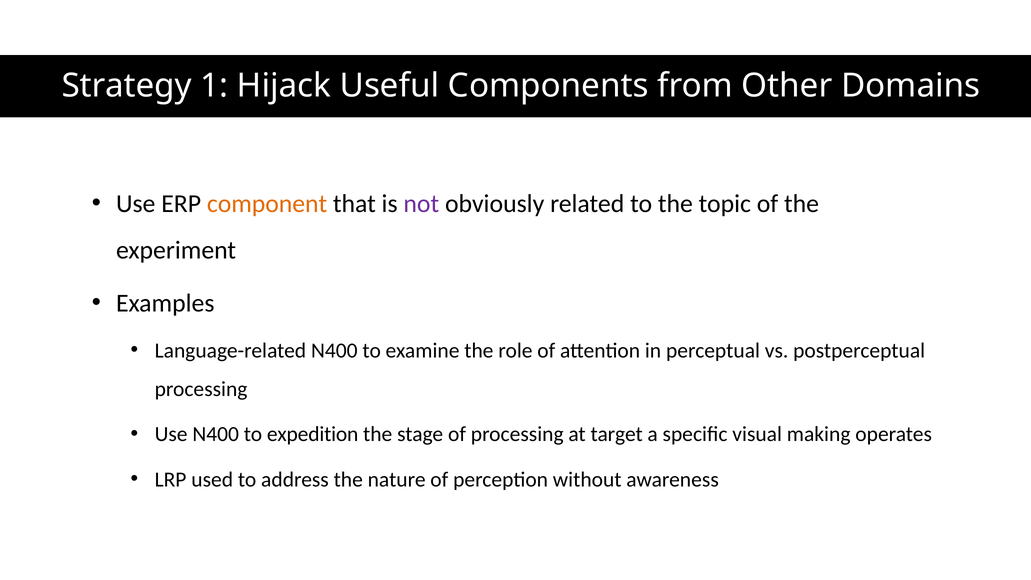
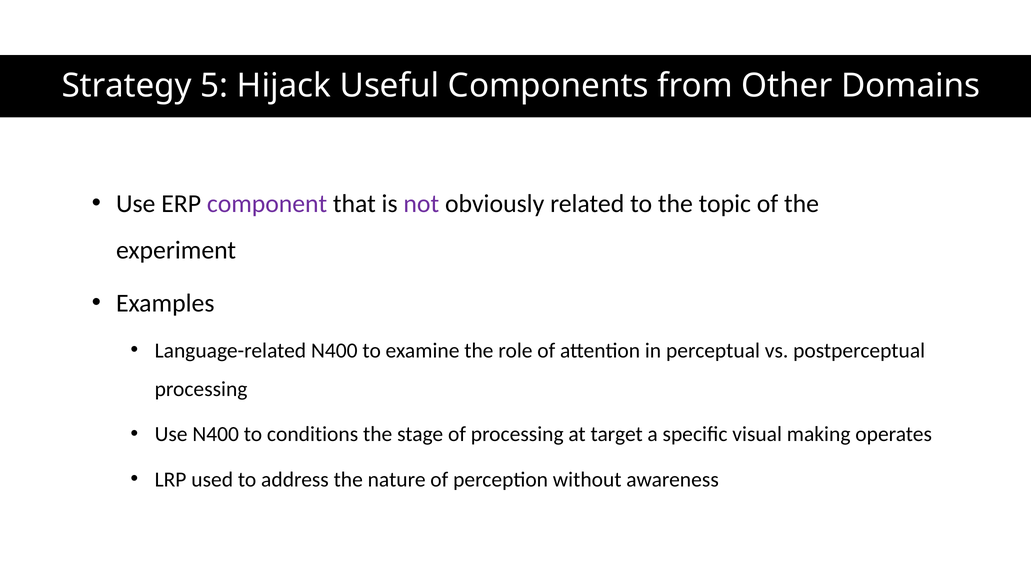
1: 1 -> 5 (214, 86)
component colour: orange -> purple (267, 204)
expedition: expedition -> conditions (313, 434)
